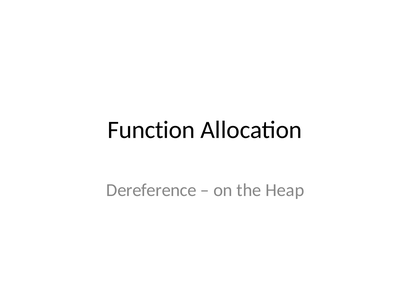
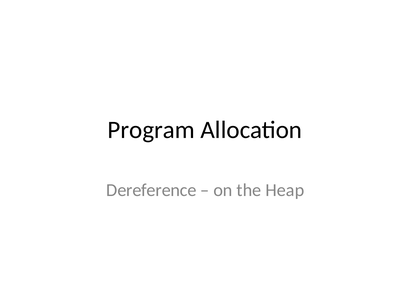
Function: Function -> Program (151, 130)
